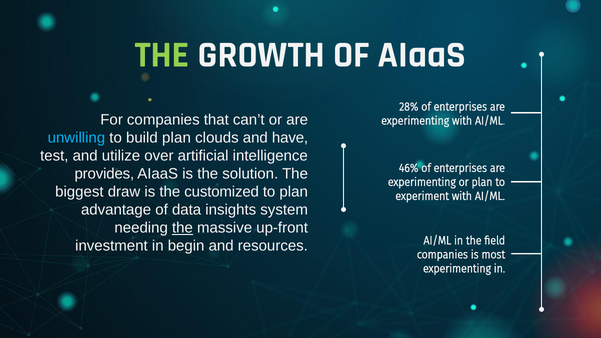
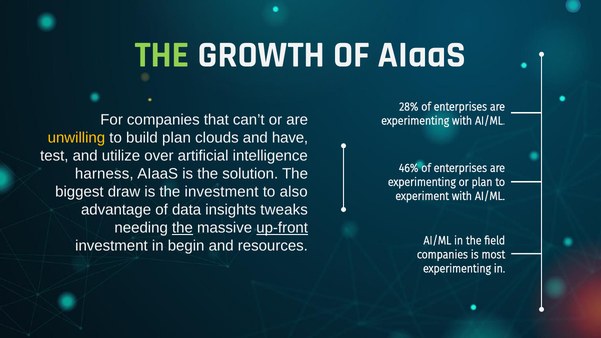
unwilling colour: light blue -> yellow (76, 138)
provides: provides -> harness (104, 174)
the customized: customized -> investment (222, 192)
to plan: plan -> also (294, 192)
system: system -> tweaks (284, 210)
up-front underline: none -> present (282, 228)
